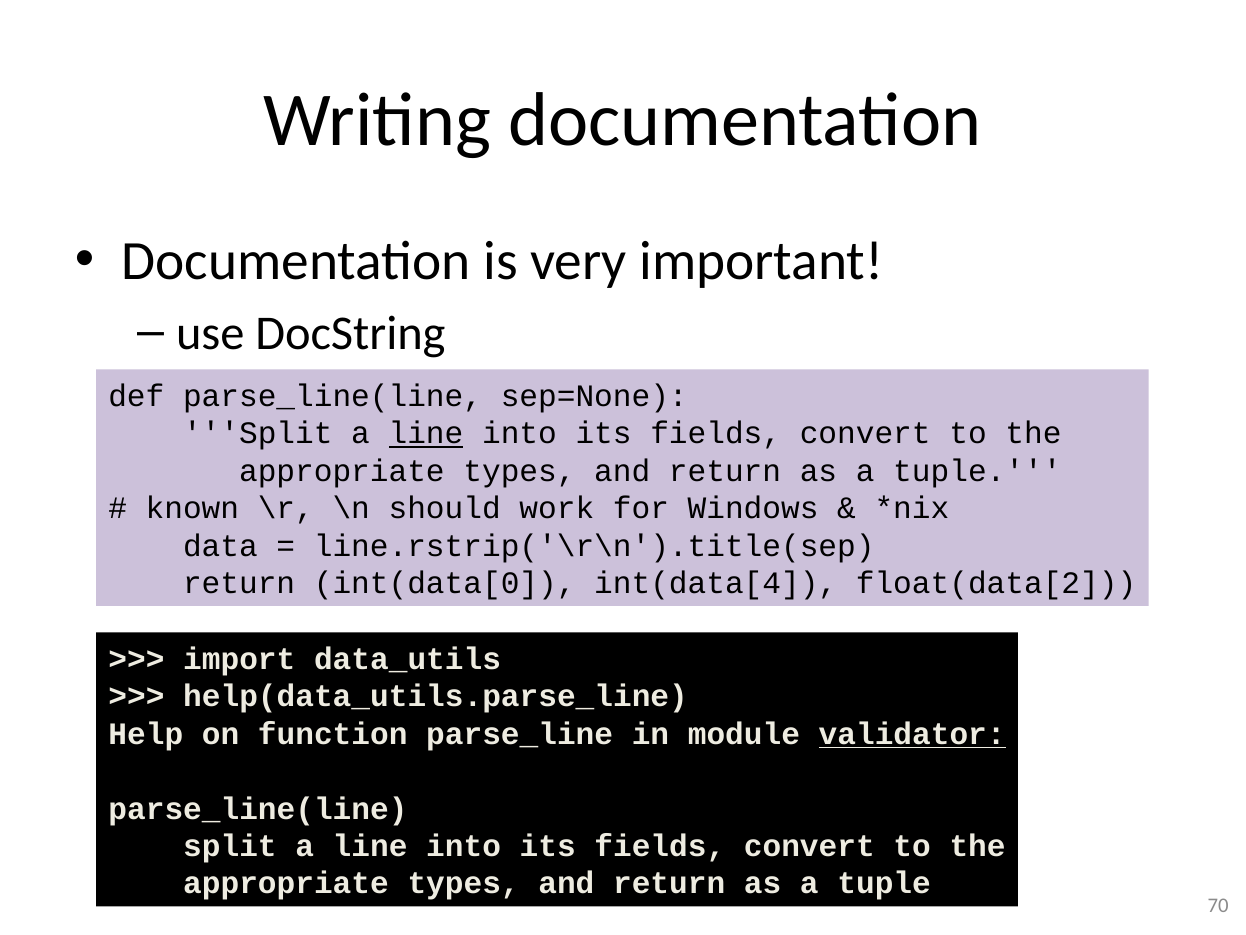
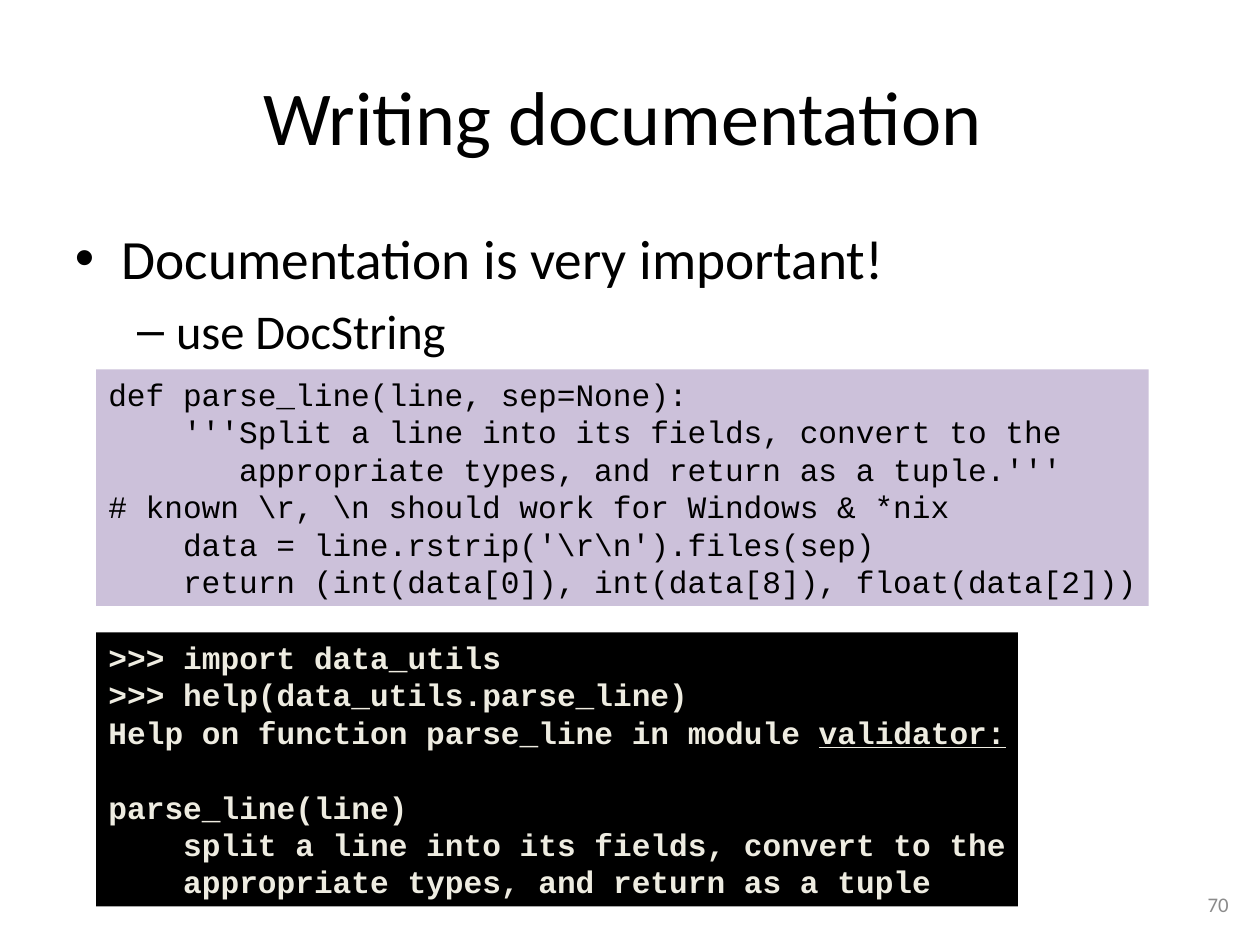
line underline: present -> none (426, 433)
line.rstrip('\r\n').title(sep: line.rstrip('\r\n').title(sep -> line.rstrip('\r\n').files(sep (594, 546)
int(data[4: int(data[4 -> int(data[8 (716, 583)
